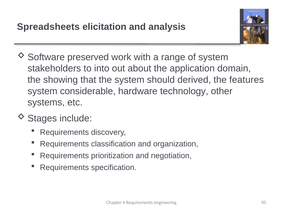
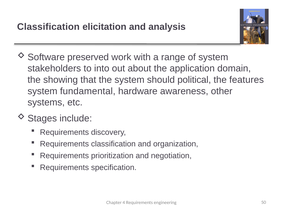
Spreadsheets: Spreadsheets -> Classification (48, 27)
derived: derived -> political (194, 80)
considerable: considerable -> fundamental (88, 91)
technology: technology -> awareness (184, 91)
